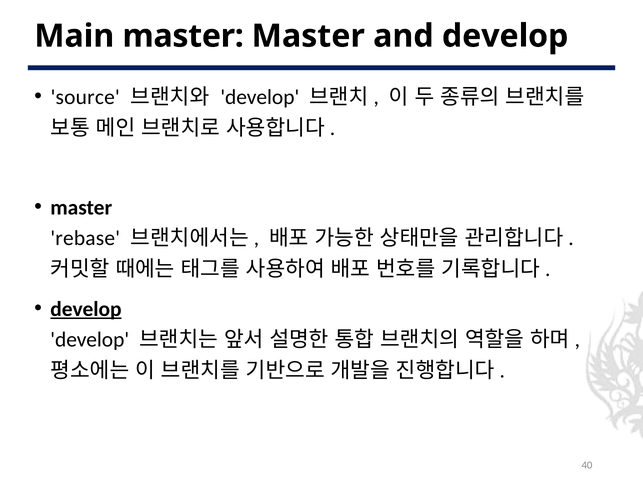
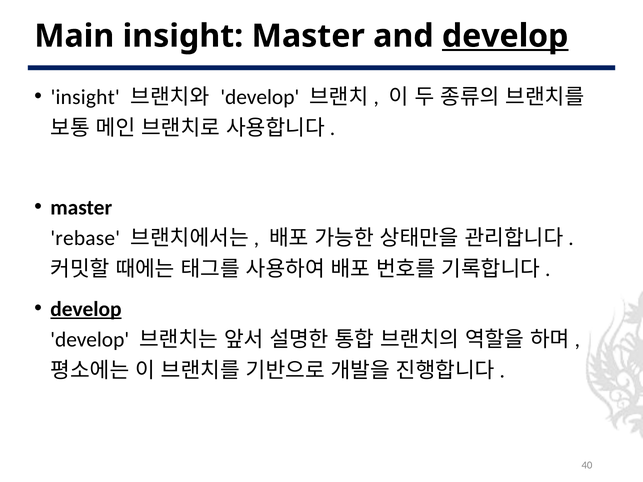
Main master: master -> insight (183, 36)
develop underline: none -> present (505, 36)
source: source -> insight (85, 97)
